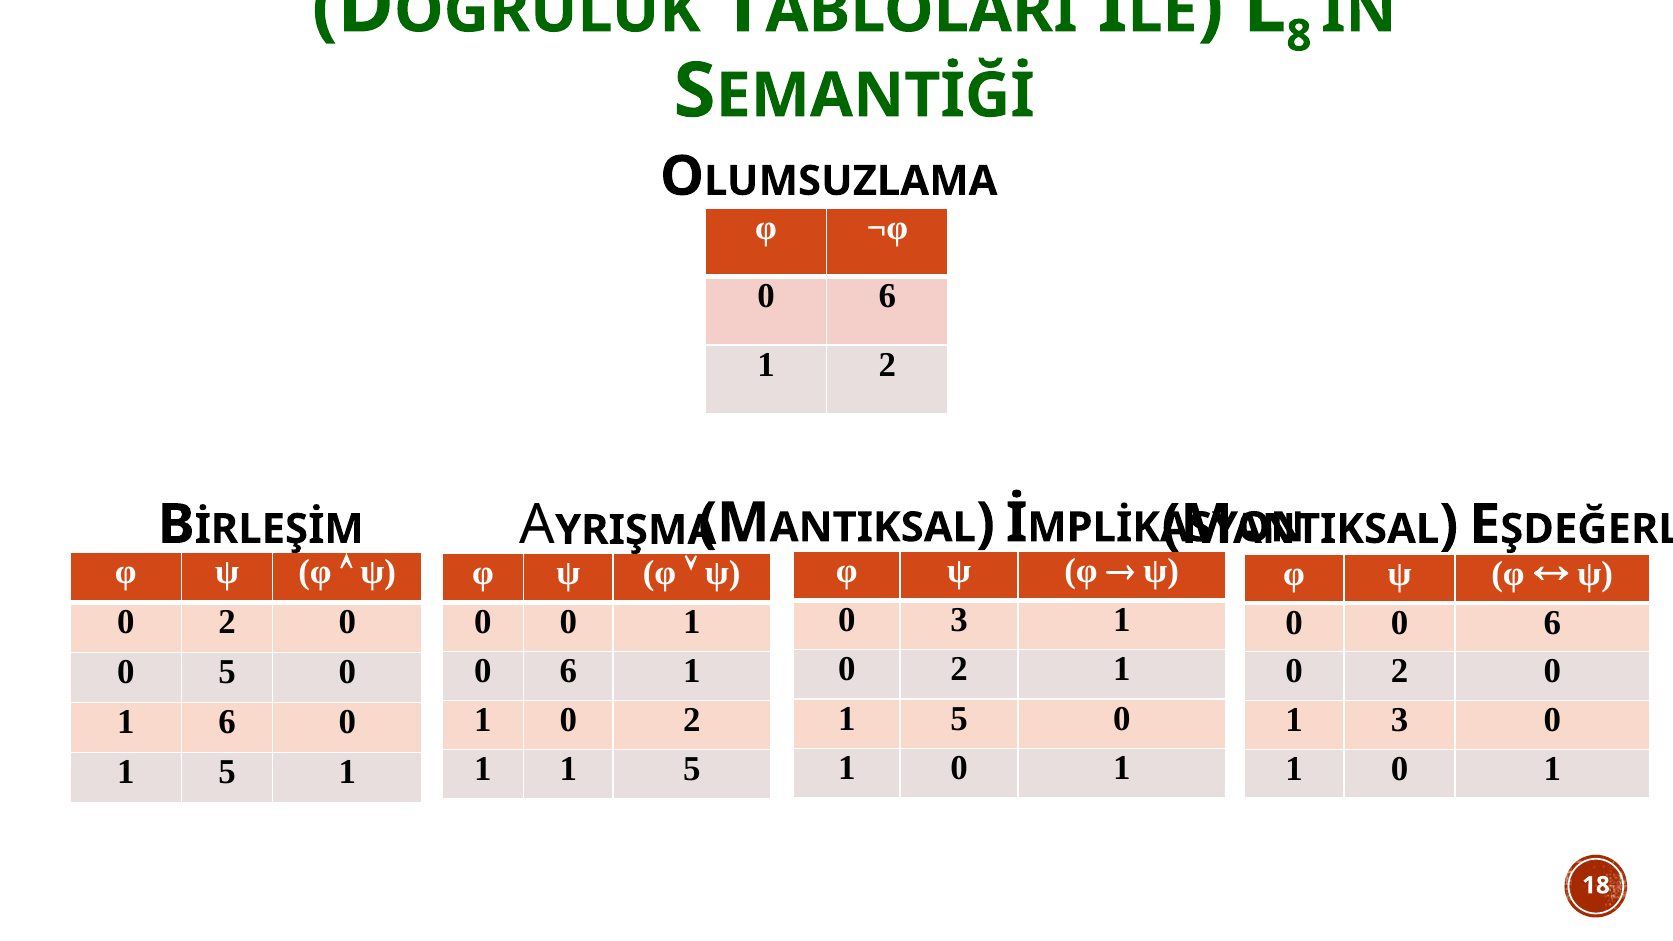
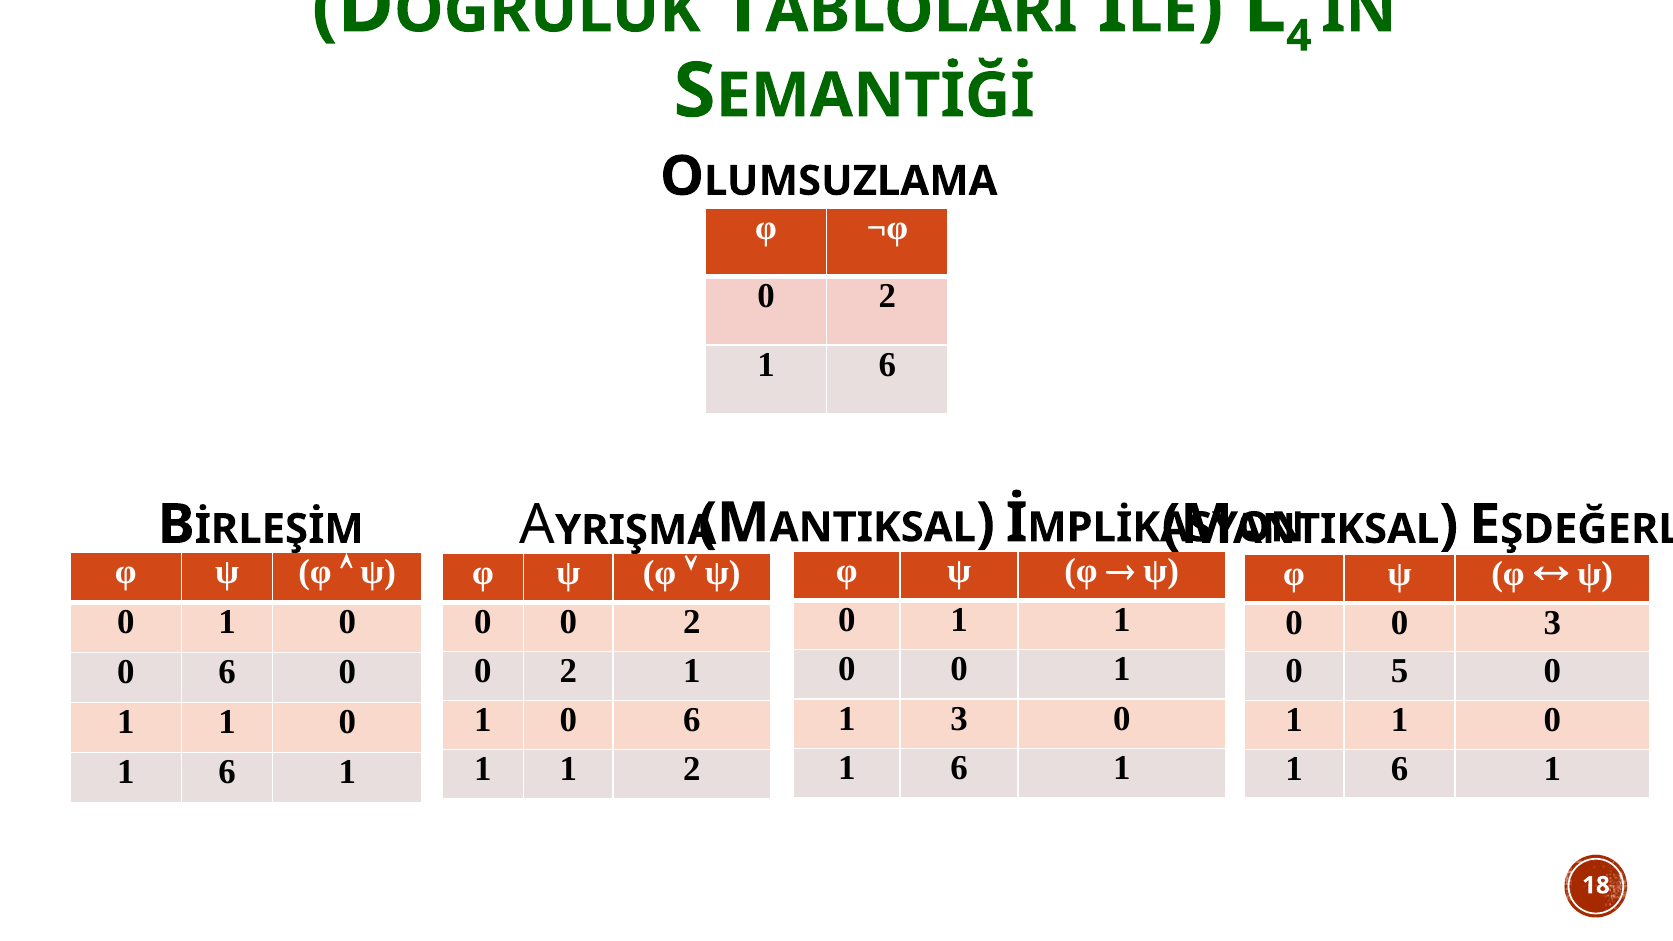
8: 8 -> 4 (1299, 36)
6: 6 -> 2 (887, 296)
2: 2 -> 6 (887, 365)
3: 3 -> 1 (959, 620)
2: 2 -> 1 (227, 622)
0 0 1: 1 -> 2 (692, 622)
0 0 6: 6 -> 3 (1552, 623)
2: 2 -> 0 (959, 669)
6: 6 -> 2 (568, 671)
2: 2 -> 5 (1400, 671)
5: 5 -> 6 (227, 672)
5: 5 -> 3 (959, 719)
2: 2 -> 6 (692, 720)
3: 3 -> 1 (1400, 720)
6: 6 -> 1 (227, 722)
0: 0 -> 6 (959, 768)
5: 5 -> 2 (692, 769)
0: 0 -> 6 (1400, 769)
5: 5 -> 6 (227, 772)
